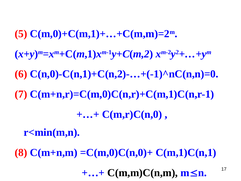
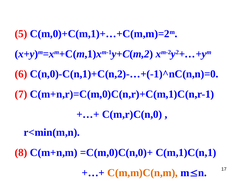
C(m,m)C(n,m colour: black -> orange (143, 172)
